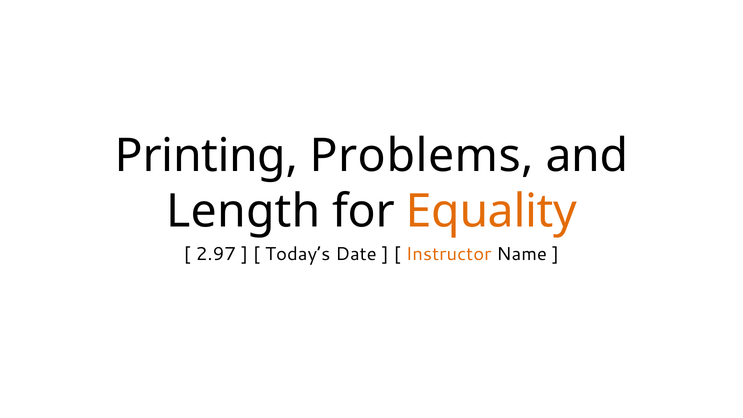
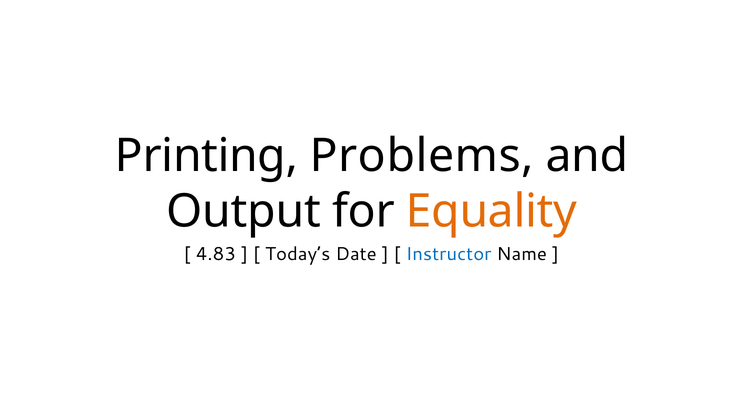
Length: Length -> Output (244, 212)
2.97: 2.97 -> 4.83 (216, 254)
Instructor colour: orange -> blue (449, 254)
